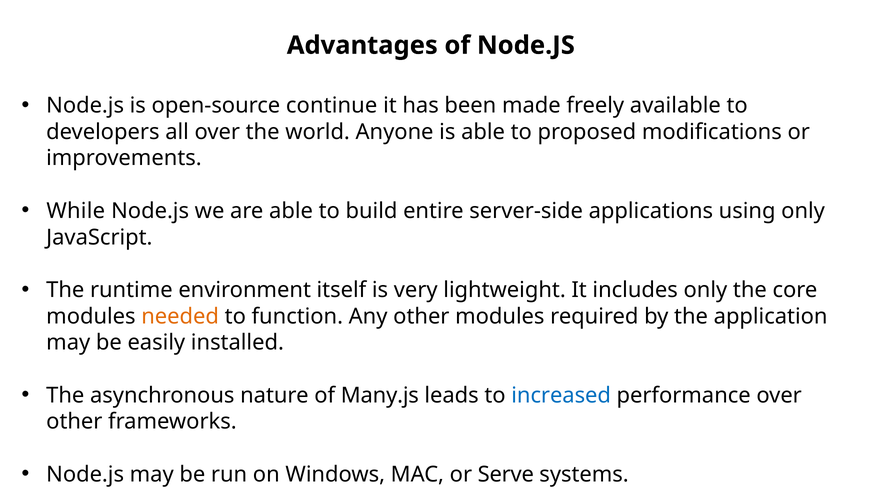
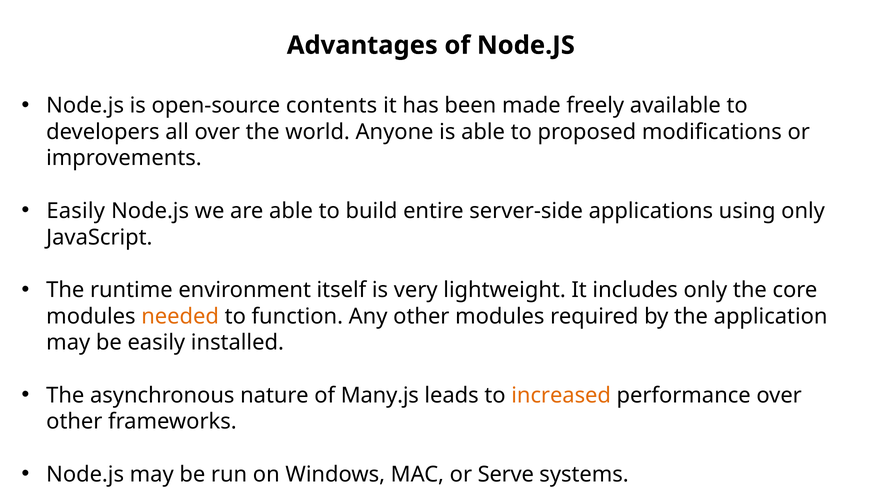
continue: continue -> contents (332, 106)
While: While -> Easily (76, 211)
increased colour: blue -> orange (561, 395)
